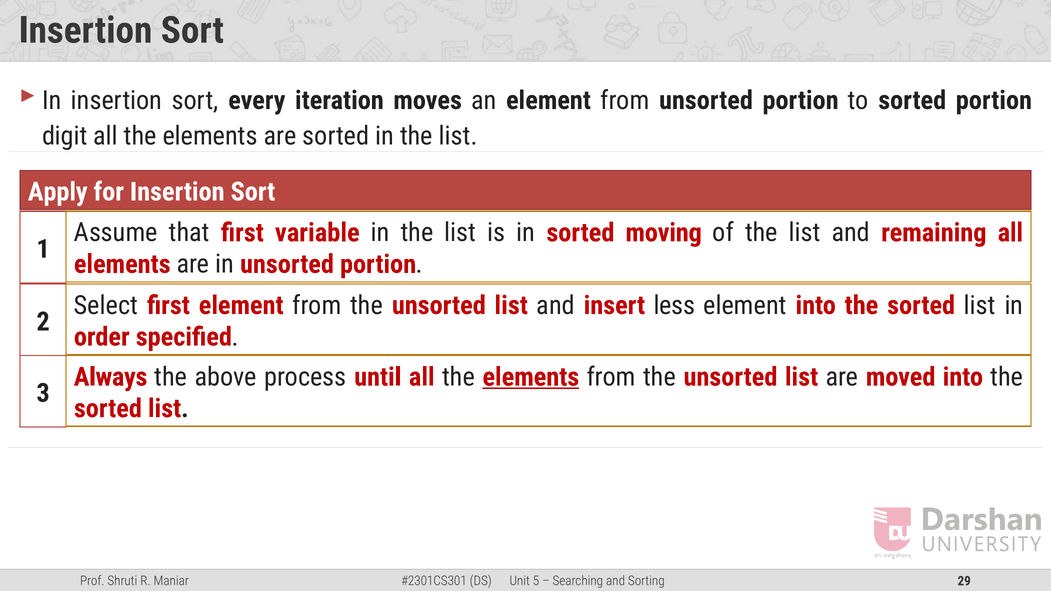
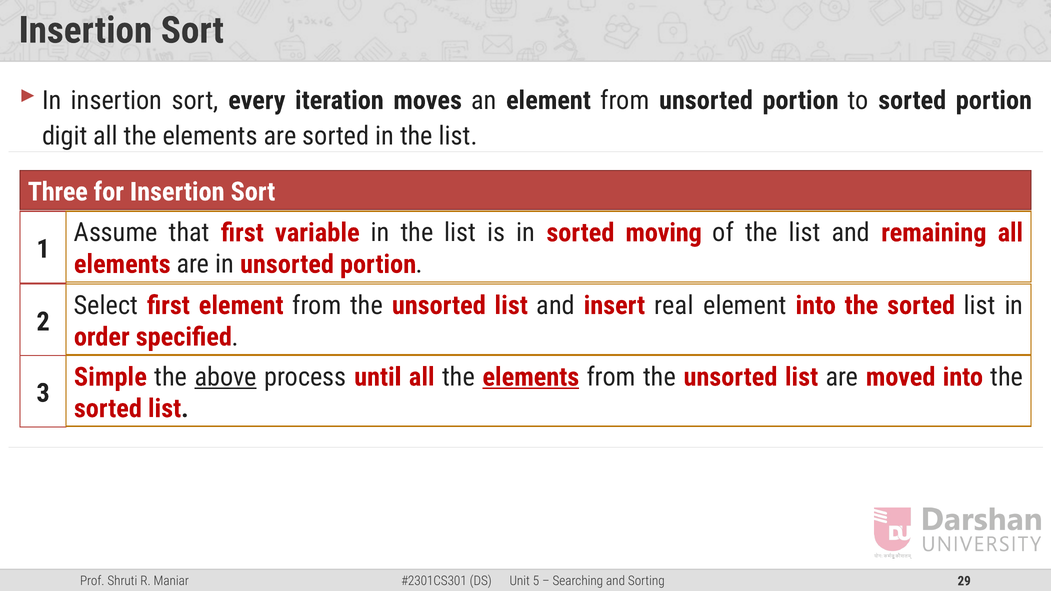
Apply: Apply -> Three (58, 192)
less: less -> real (674, 305)
Always: Always -> Simple (110, 377)
above underline: none -> present (226, 377)
